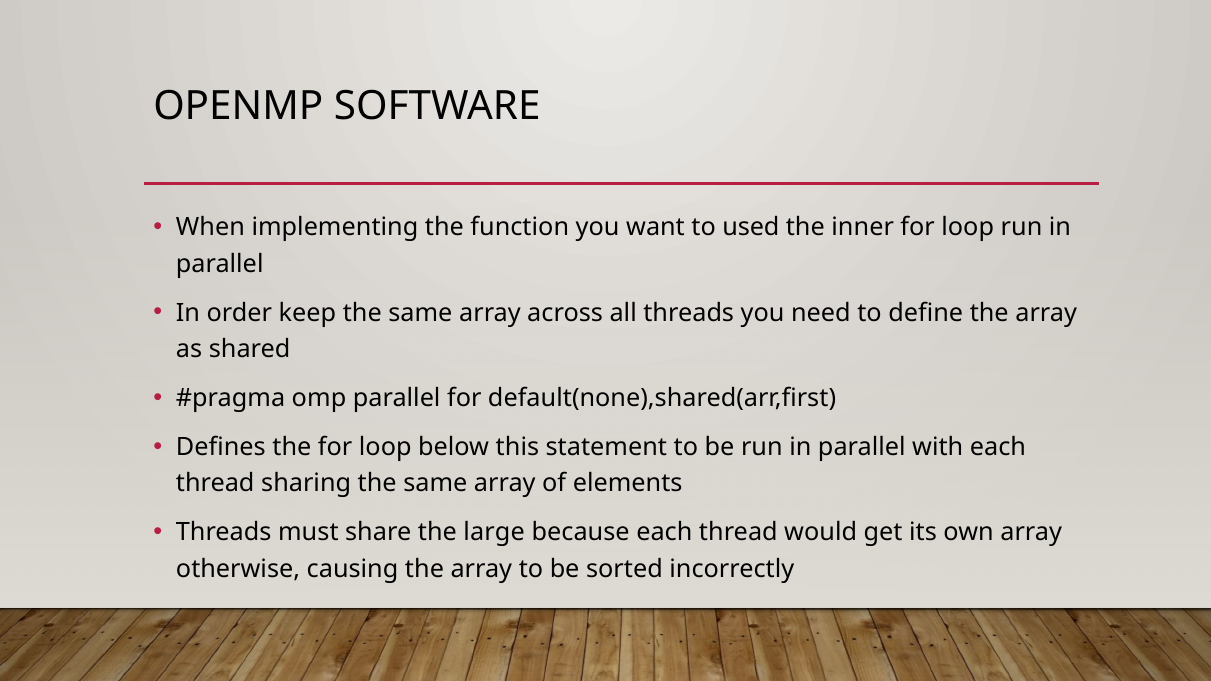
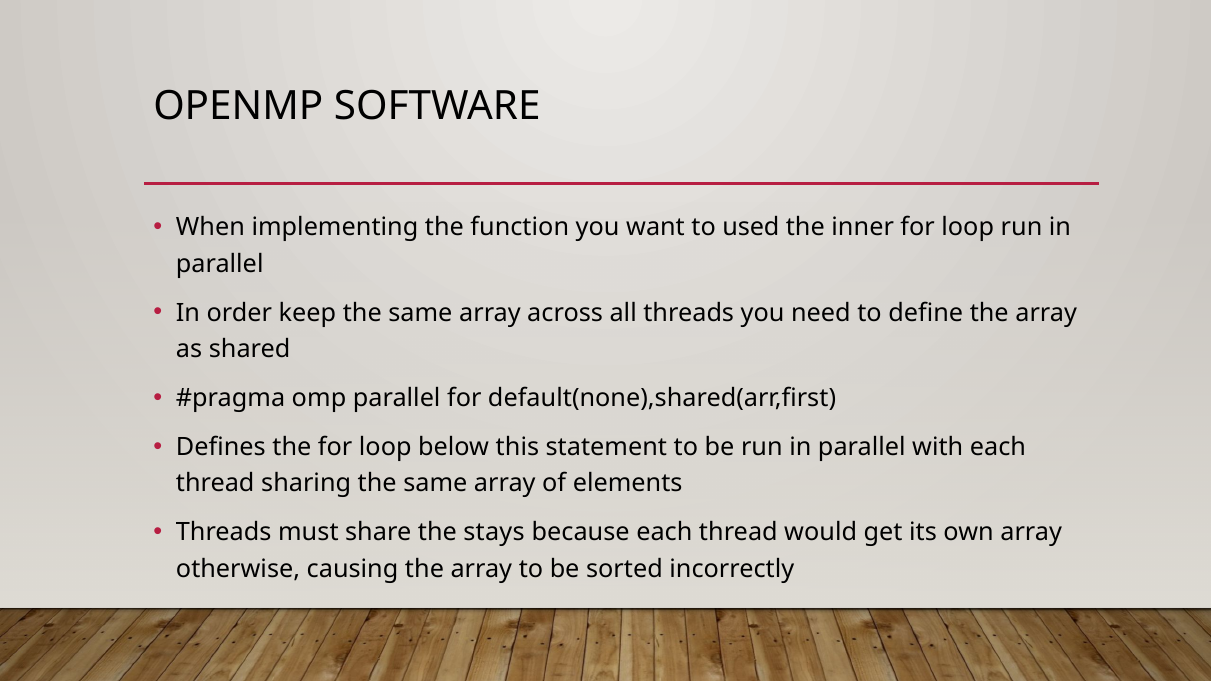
large: large -> stays (494, 533)
